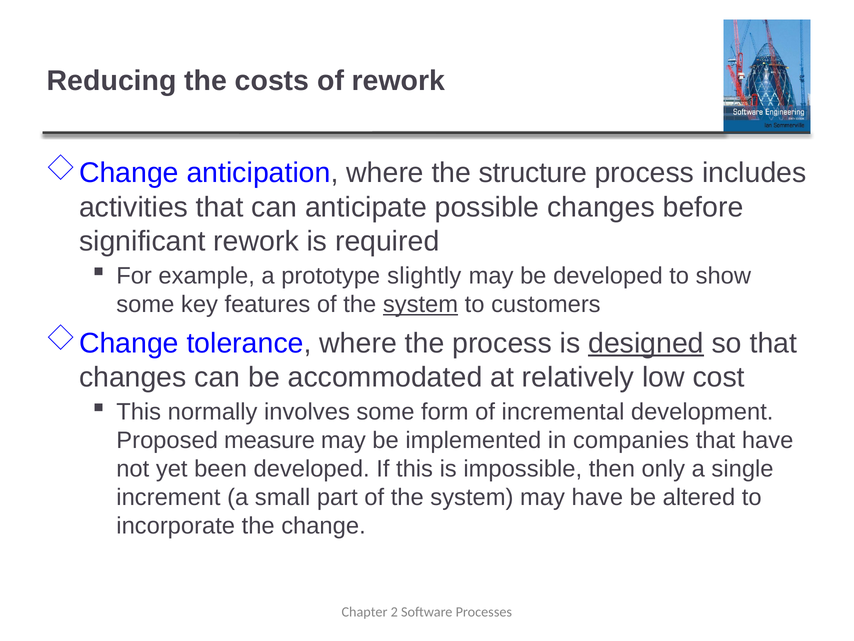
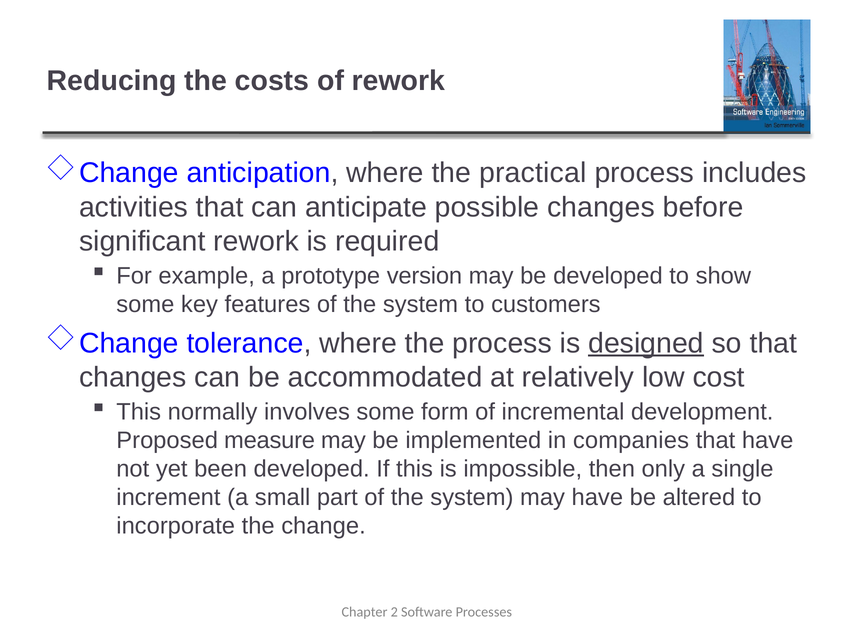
structure: structure -> practical (533, 173)
slightly: slightly -> version (424, 276)
system underline: present -> none (421, 304)
